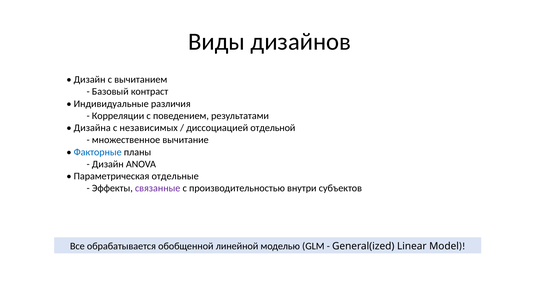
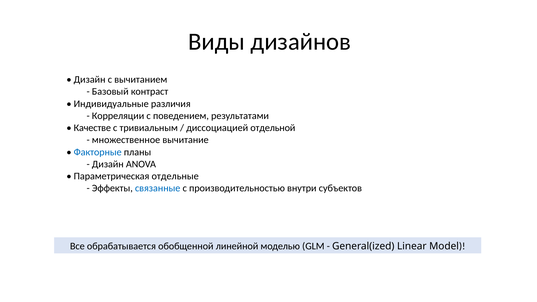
Дизайна: Дизайна -> Качестве (92, 128)
независимых: независимых -> тривиальным (149, 128)
связанные colour: purple -> blue (158, 188)
